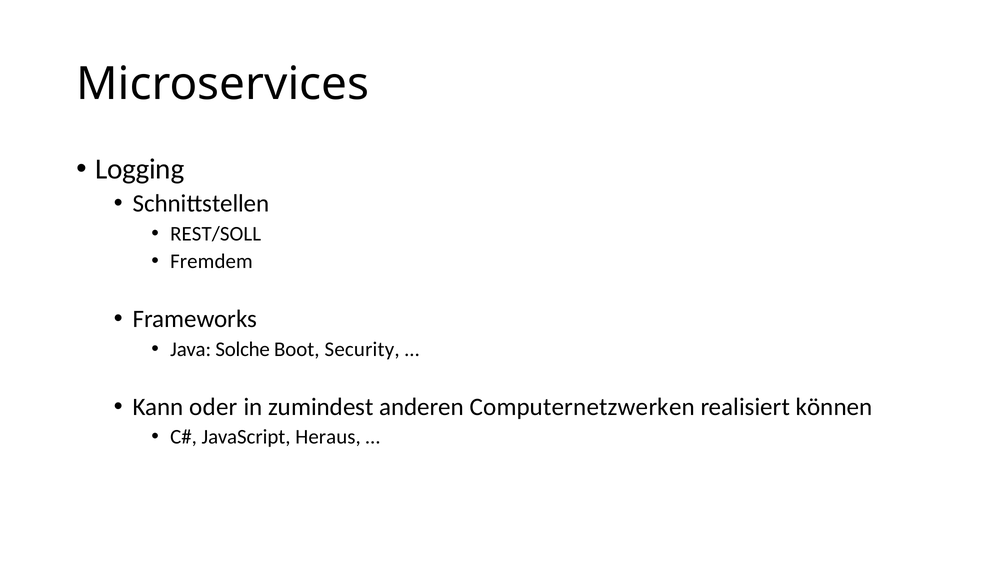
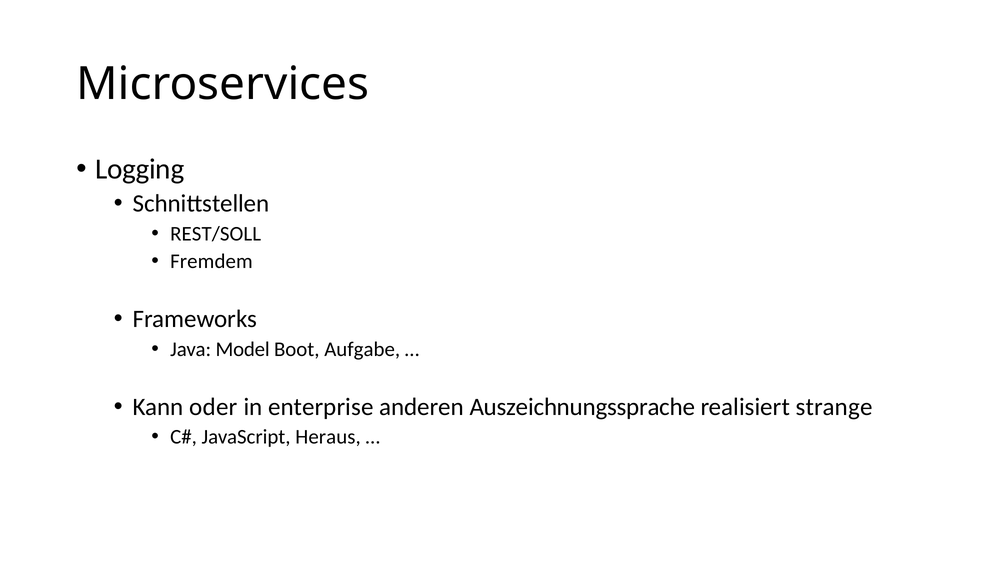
Solche: Solche -> Model (243, 349)
Security: Security -> Aufgabe (362, 349)
zumindest: zumindest -> enterprise (321, 407)
Computernetzwerken: Computernetzwerken -> Auszeichnungssprache (582, 407)
können: können -> strange (834, 407)
